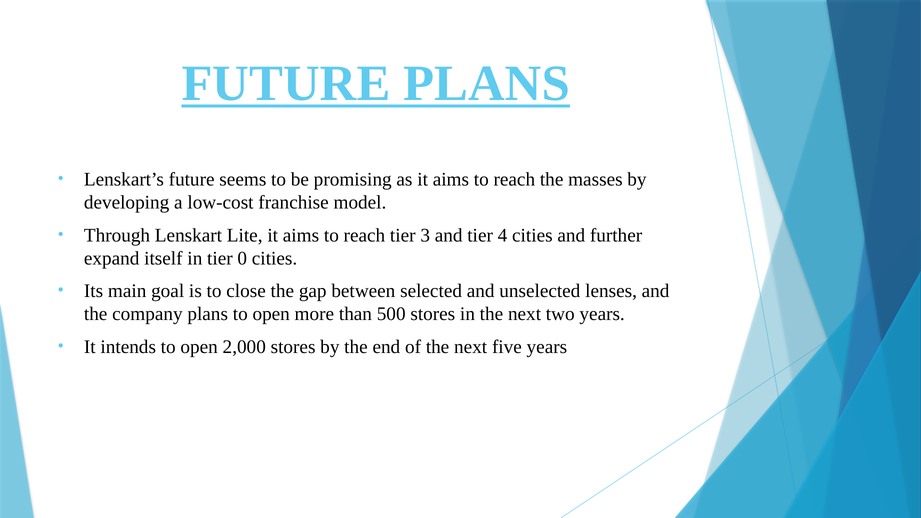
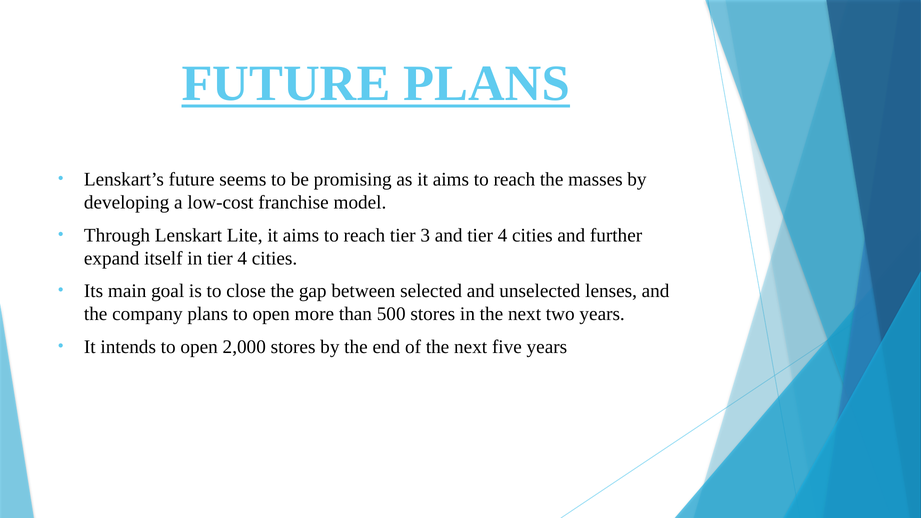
in tier 0: 0 -> 4 (242, 258)
